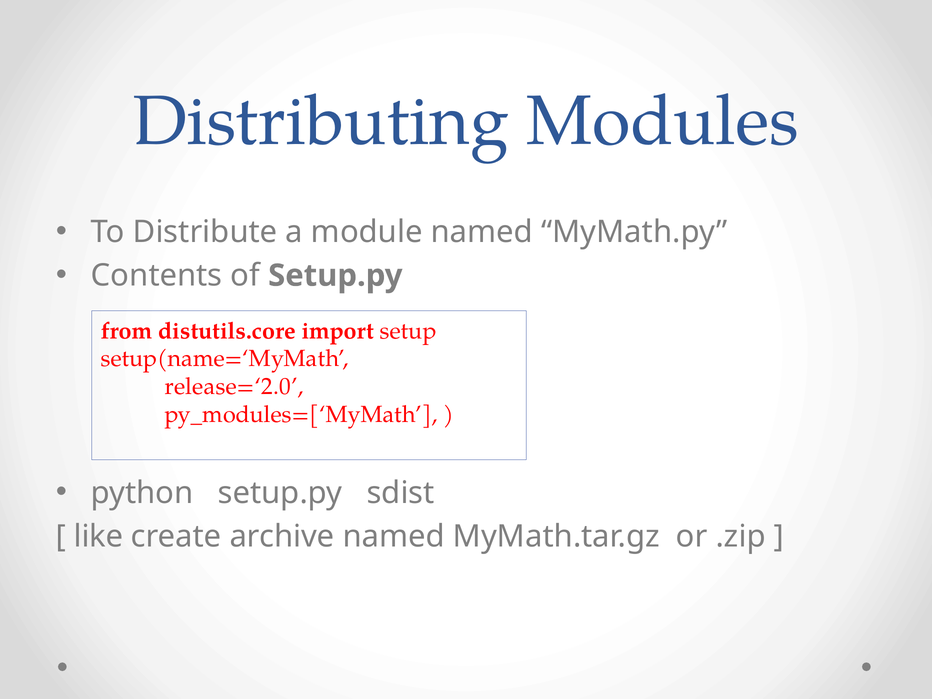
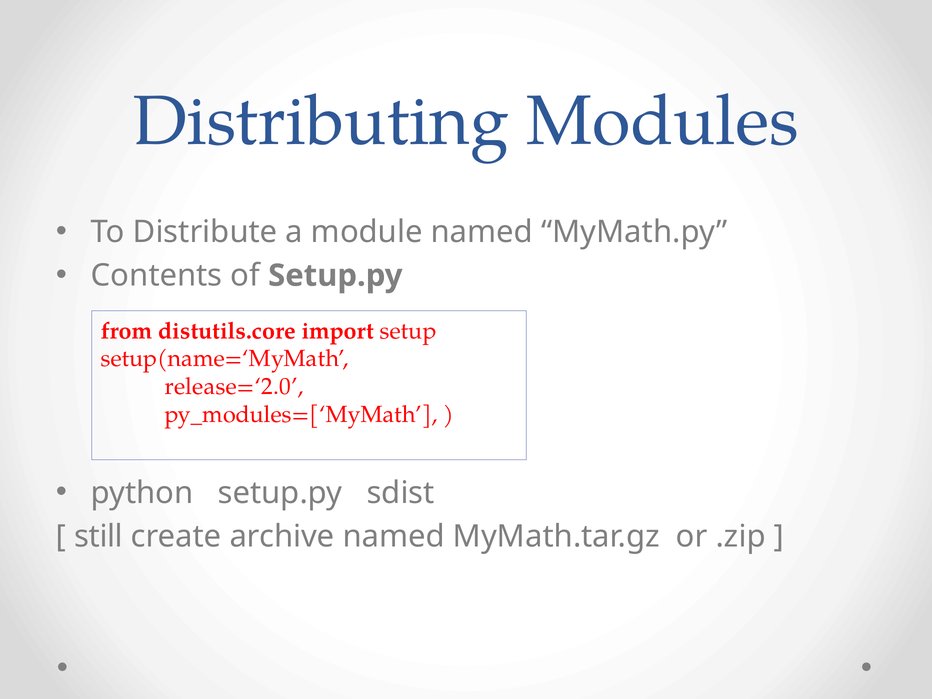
like: like -> still (99, 536)
